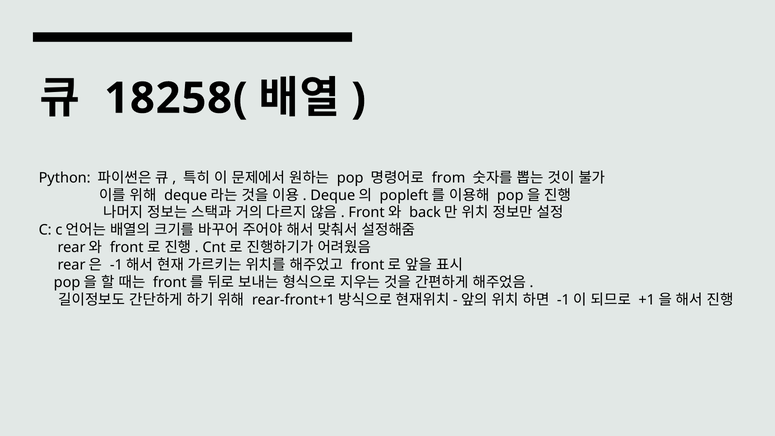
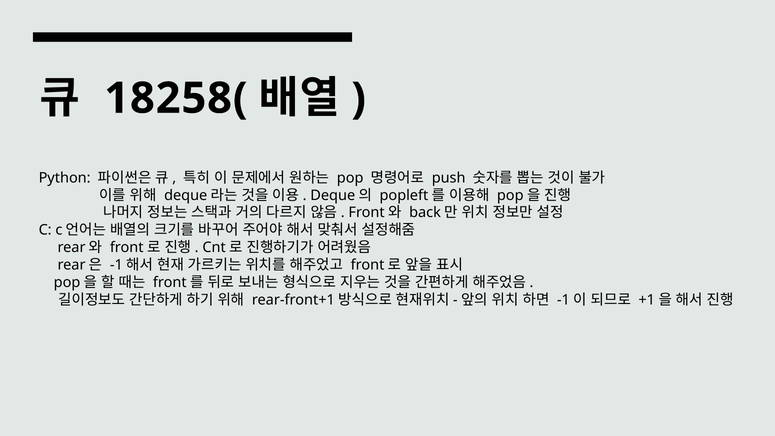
from: from -> push (449, 178)
